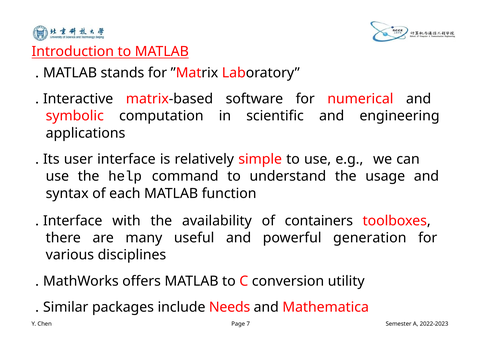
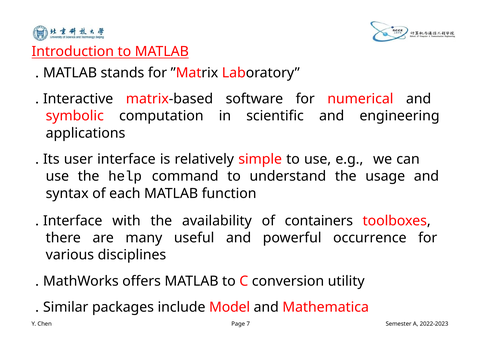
generation: generation -> occurrence (370, 238)
Needs: Needs -> Model (230, 307)
